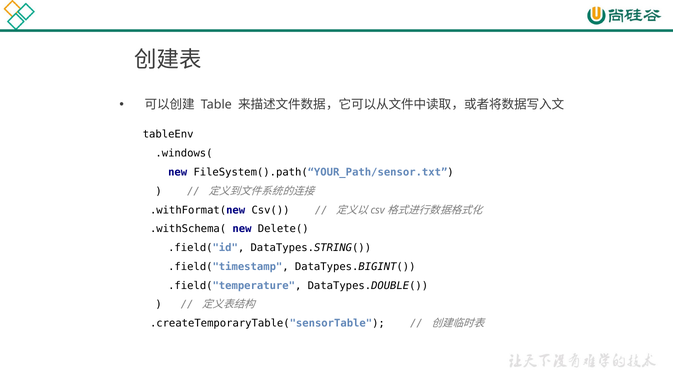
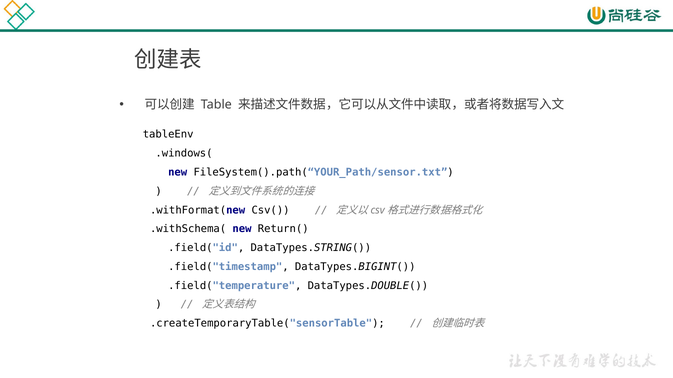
Delete(: Delete( -> Return( (283, 229)
